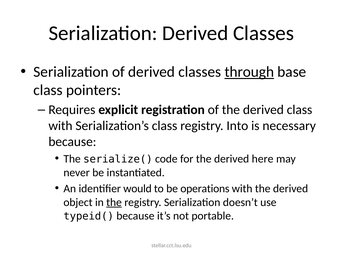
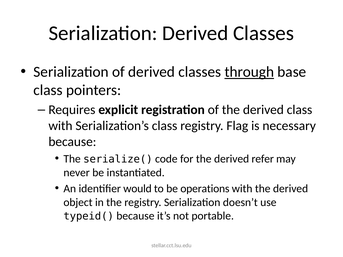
Into: Into -> Flag (237, 126)
here: here -> refer (263, 159)
the underline: present -> none (114, 202)
